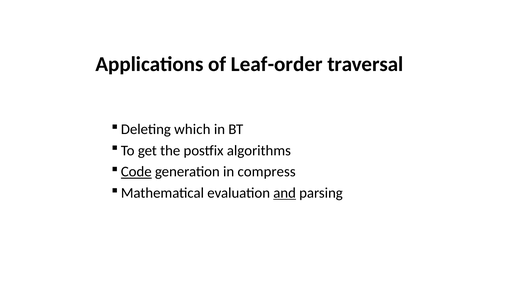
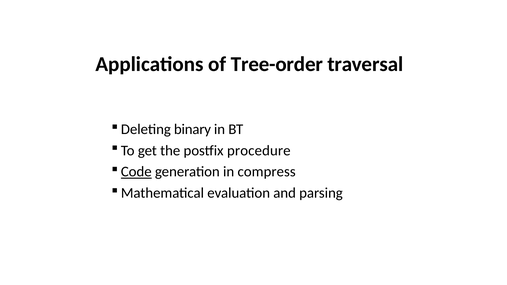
Leaf-order: Leaf-order -> Tree-order (277, 64)
which: which -> binary (192, 129)
algorithms: algorithms -> procedure (259, 151)
and underline: present -> none (285, 193)
